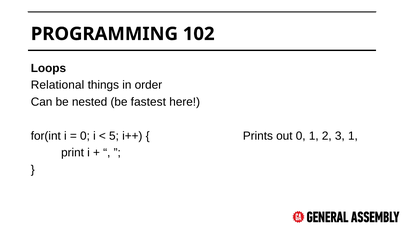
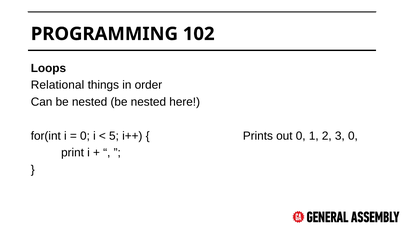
nested be fastest: fastest -> nested (148, 102)
3 1: 1 -> 0 (353, 136)
